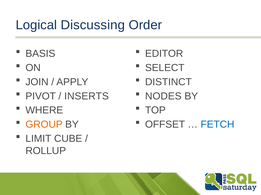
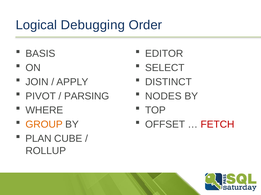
Discussing: Discussing -> Debugging (93, 25)
INSERTS: INSERTS -> PARSING (87, 96)
FETCH colour: blue -> red (217, 125)
LIMIT: LIMIT -> PLAN (38, 139)
